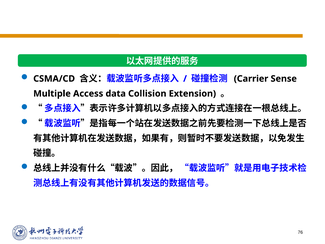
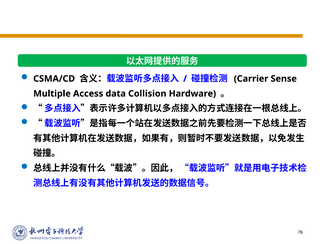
Extension: Extension -> Hardware (192, 94)
